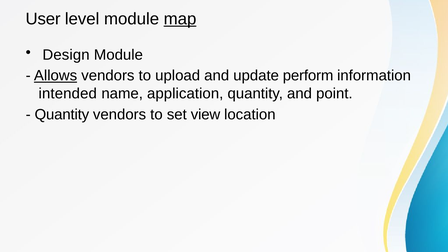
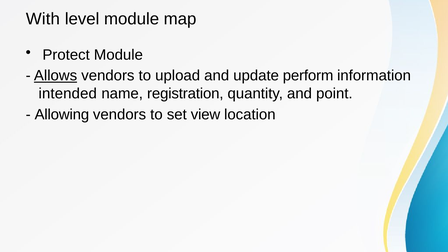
User: User -> With (43, 19)
map underline: present -> none (180, 19)
Design: Design -> Protect (66, 55)
application: application -> registration (185, 94)
Quantity: Quantity -> Allowing (62, 115)
